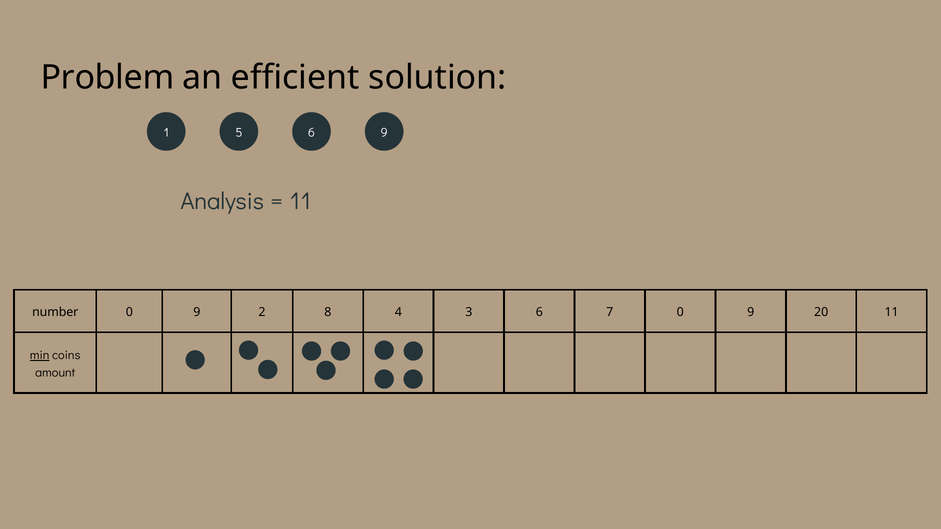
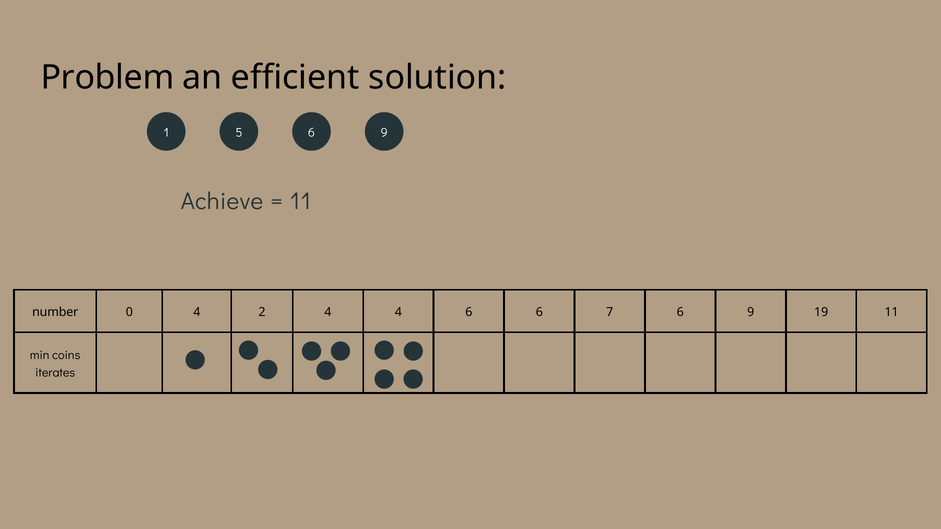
Analysis: Analysis -> Achieve (222, 202)
9: 9 -> 4 (197, 312)
2 8: 8 -> 4 (328, 312)
4 3: 3 -> 6 (469, 312)
7 0: 0 -> 6 (680, 312)
20: 20 -> 19 (821, 312)
min underline: present -> none (40, 355)
amount: amount -> iterates (55, 373)
